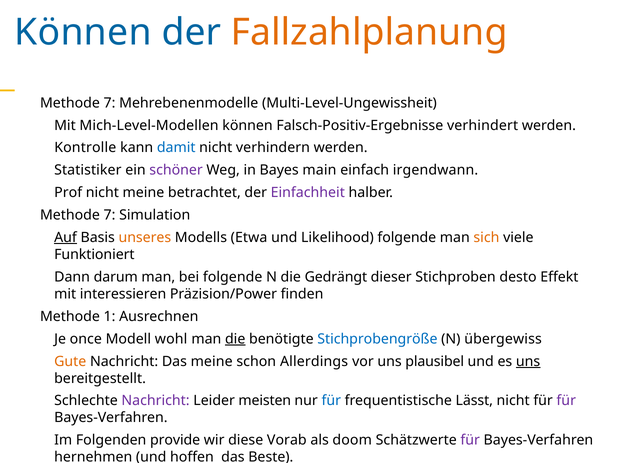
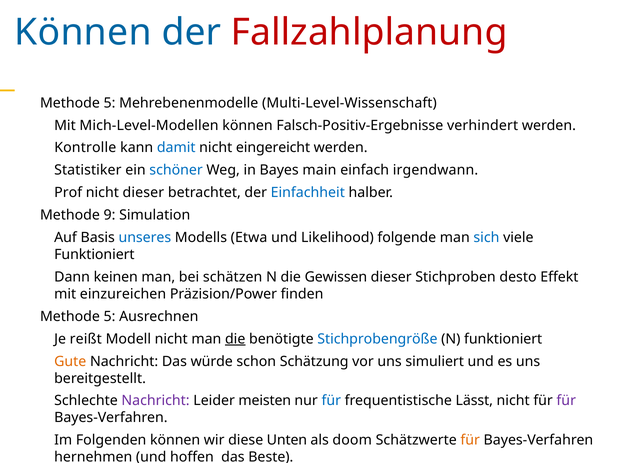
Fallzahlplanung colour: orange -> red (369, 32)
7: 7 -> 5 (110, 103)
Multi-Level-Ungewissheit: Multi-Level-Ungewissheit -> Multi-Level-Wissenschaft (349, 103)
verhindern: verhindern -> eingereicht (273, 148)
schöner colour: purple -> blue (176, 170)
nicht meine: meine -> dieser (143, 193)
Einfachheit colour: purple -> blue (308, 193)
7: 7 -> 9 (110, 215)
Auf underline: present -> none (66, 237)
unseres colour: orange -> blue (145, 237)
sich colour: orange -> blue (486, 237)
darum: darum -> keinen (116, 277)
bei folgende: folgende -> schätzen (233, 277)
Gedrängt: Gedrängt -> Gewissen (336, 277)
interessieren: interessieren -> einzureichen (123, 294)
1: 1 -> 5 (110, 316)
once: once -> reißt (86, 339)
Modell wohl: wohl -> nicht (171, 339)
N übergewiss: übergewiss -> funktioniert (503, 339)
Das meine: meine -> würde (212, 361)
Allerdings: Allerdings -> Schätzung (314, 361)
plausibel: plausibel -> simuliert (435, 361)
uns underline: present -> none (528, 361)
Folgenden provide: provide -> können (175, 440)
Vorab: Vorab -> Unten (287, 440)
für colour: purple -> orange (470, 440)
